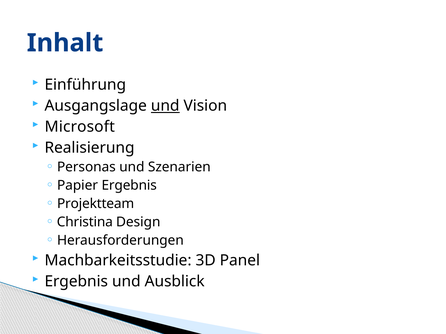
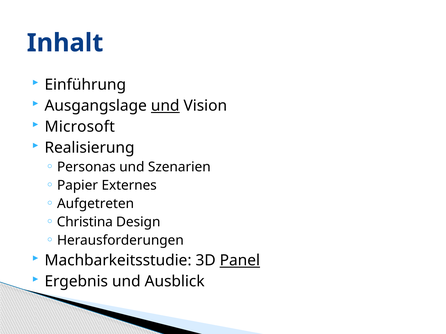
Papier Ergebnis: Ergebnis -> Externes (129, 186)
Projektteam: Projektteam -> Aufgetreten (96, 204)
Panel underline: none -> present (240, 261)
